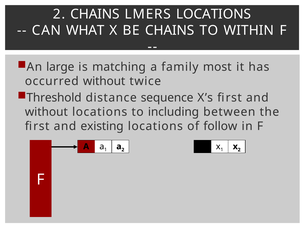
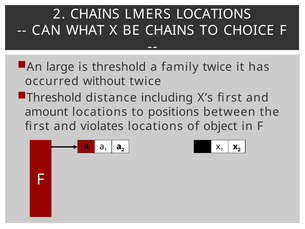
WITHIN: WITHIN -> CHOICE (249, 30)
is matching: matching -> threshold (119, 67)
family most: most -> twice (217, 67)
sequence: sequence -> including (167, 98)
without: without -> amount (46, 112)
including: including -> positions (173, 112)
existing: existing -> violates (102, 126)
follow: follow -> object (220, 126)
